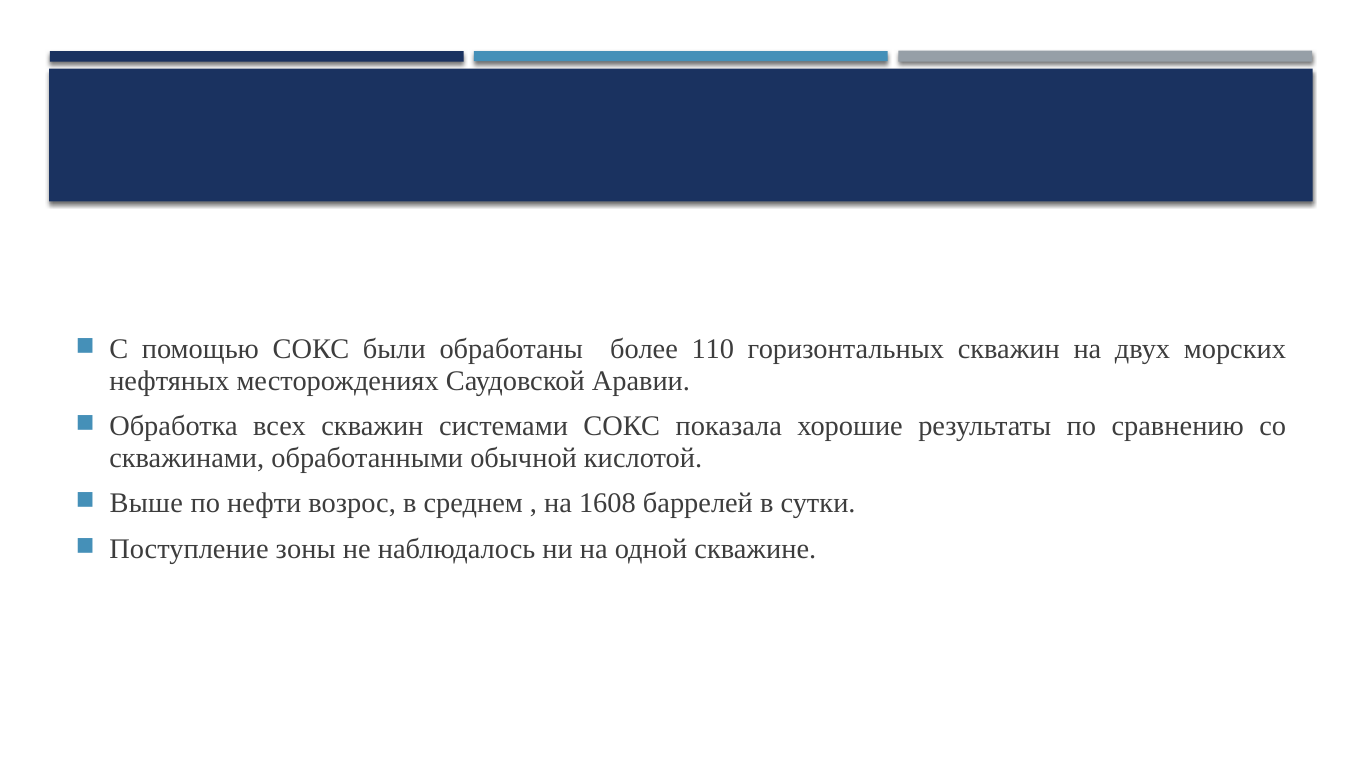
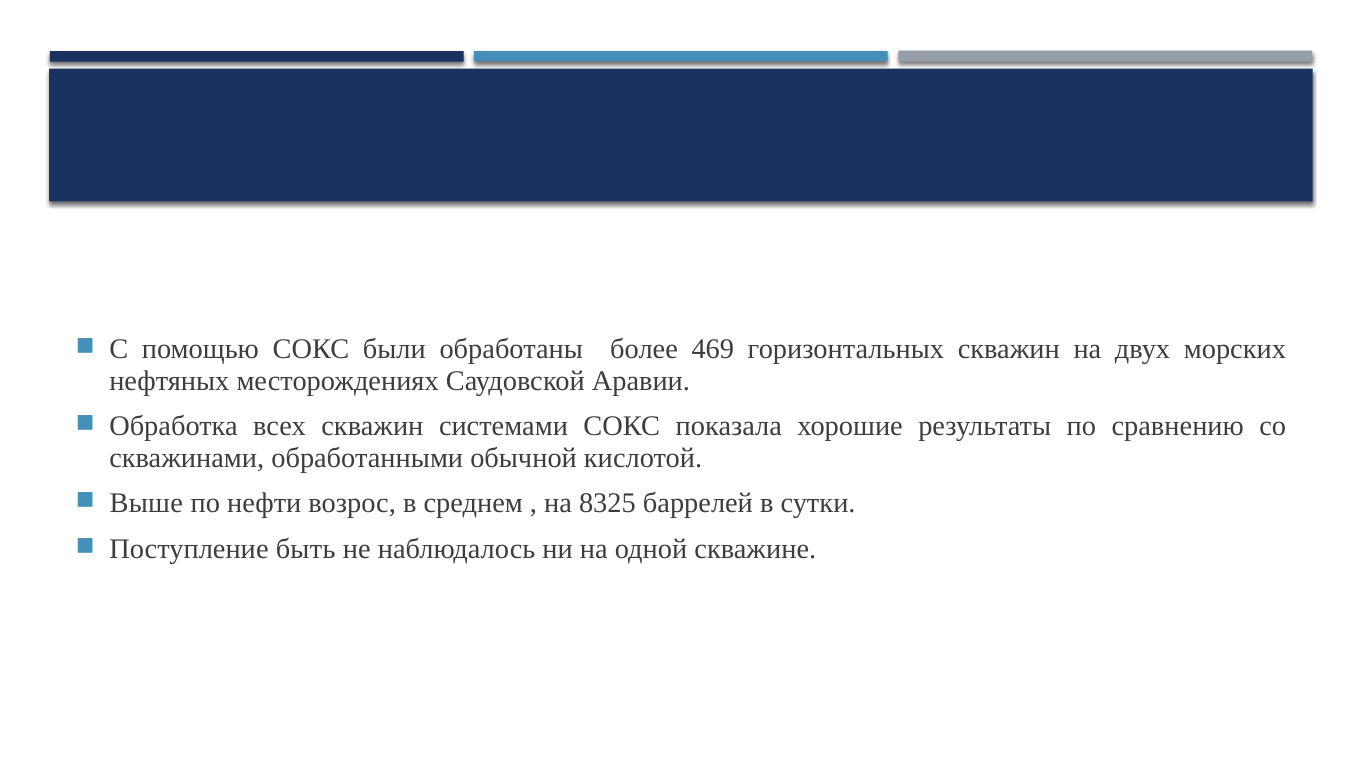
110: 110 -> 469 (713, 349)
1608: 1608 -> 8325 (607, 504)
зоны: зоны -> быть (306, 549)
